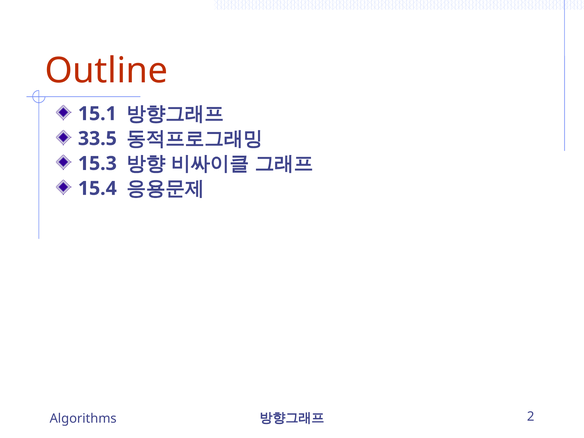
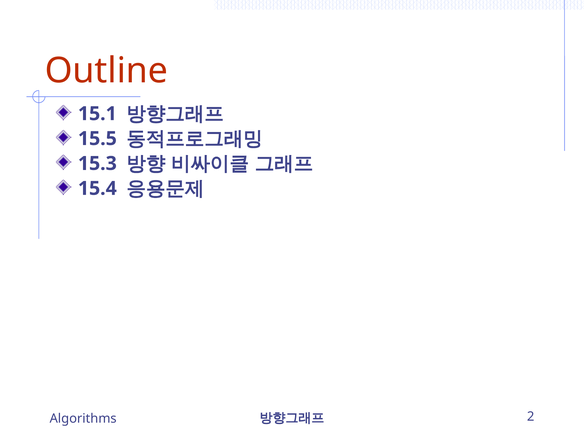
33.5: 33.5 -> 15.5 (97, 139)
